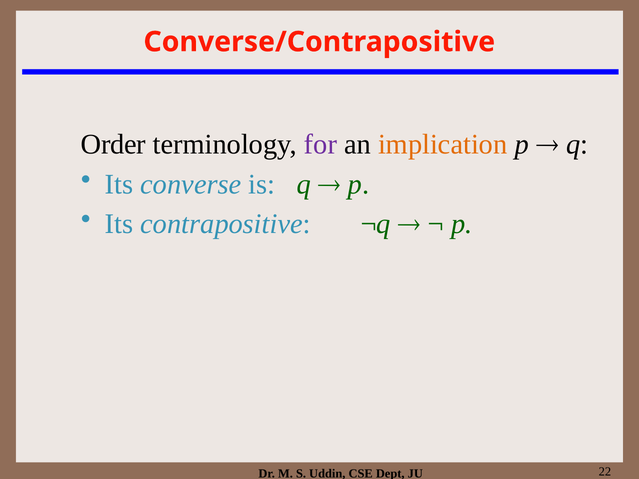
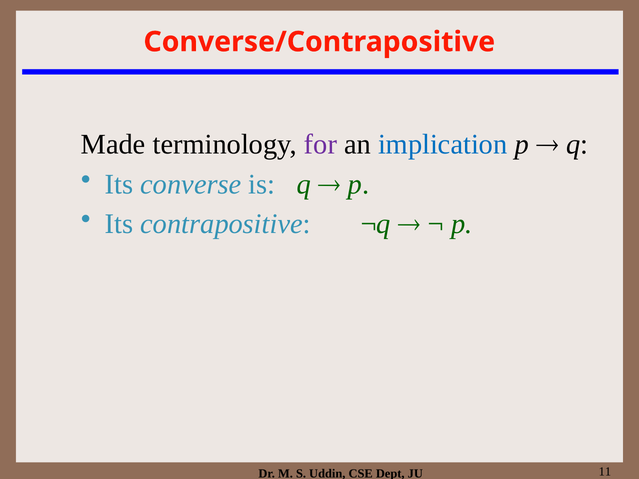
Order: Order -> Made (113, 145)
implication colour: orange -> blue (443, 145)
22: 22 -> 11 (605, 472)
